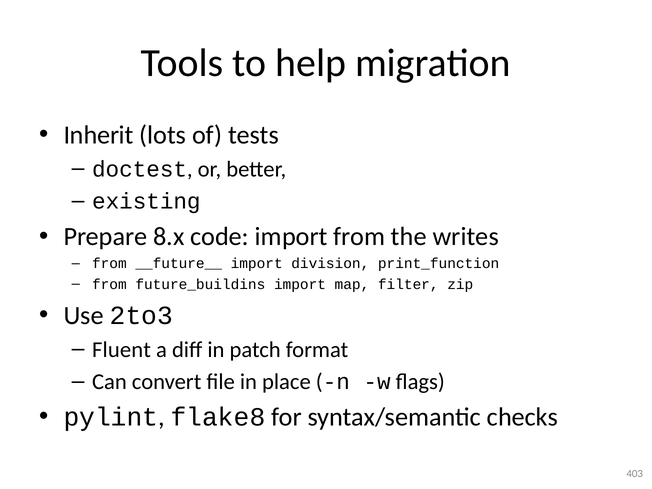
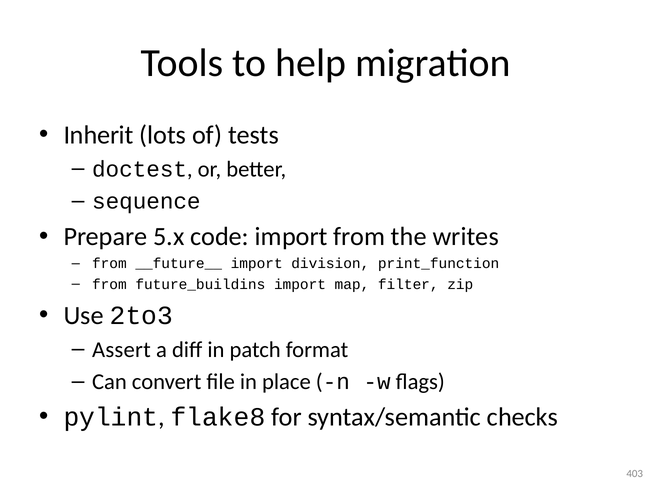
existing: existing -> sequence (146, 201)
8.x: 8.x -> 5.x (169, 237)
Fluent: Fluent -> Assert (121, 350)
